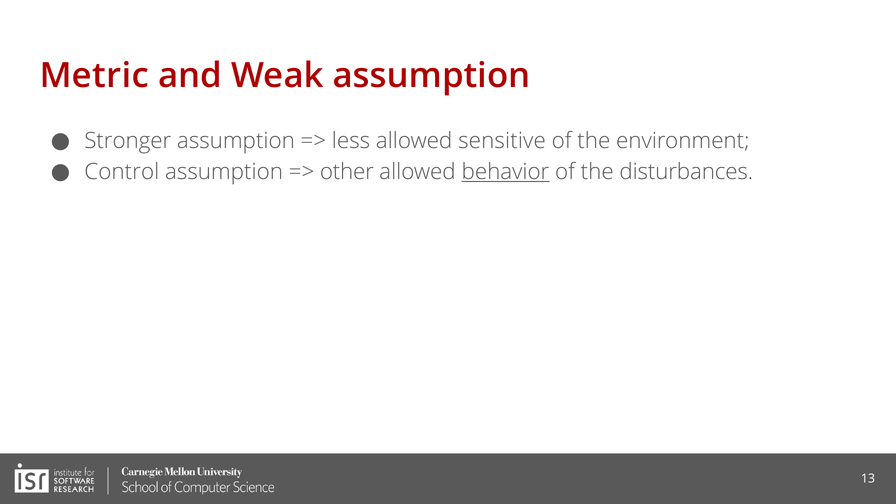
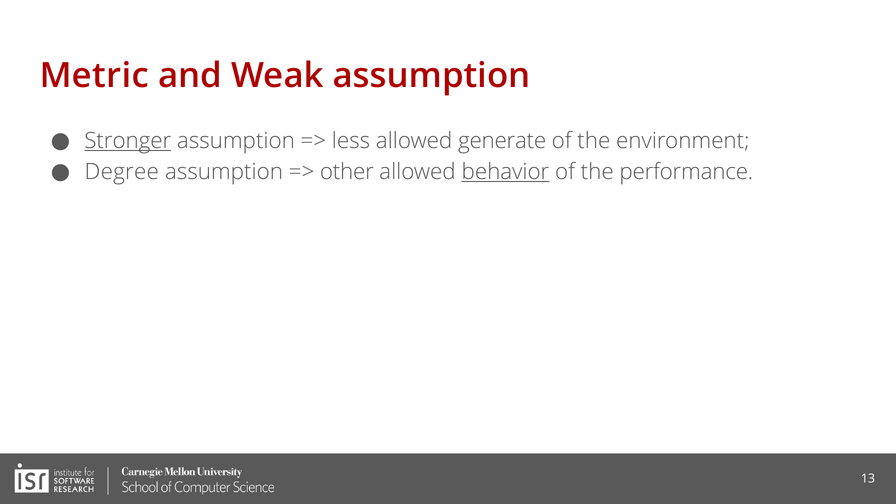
Stronger underline: none -> present (128, 141)
sensitive: sensitive -> generate (502, 141)
Control: Control -> Degree (122, 172)
disturbances: disturbances -> performance (686, 172)
